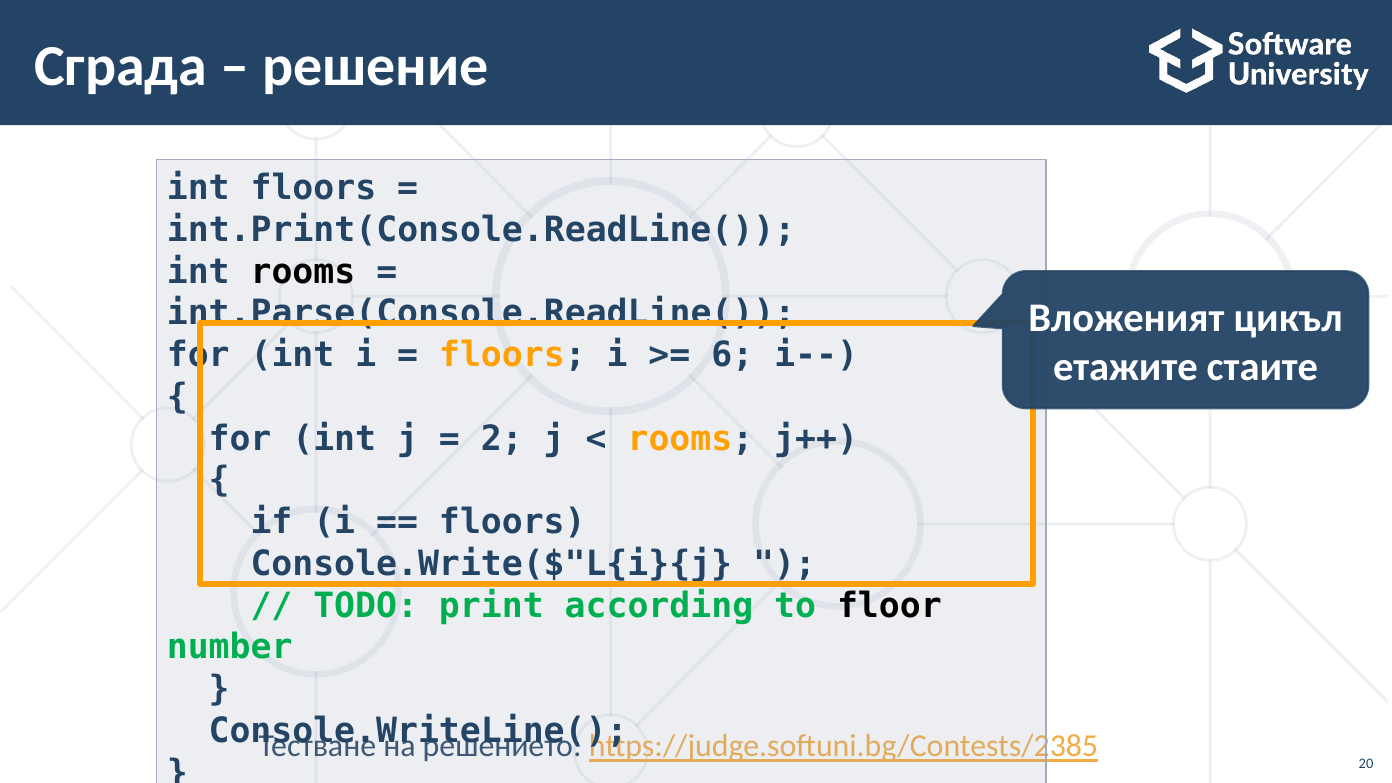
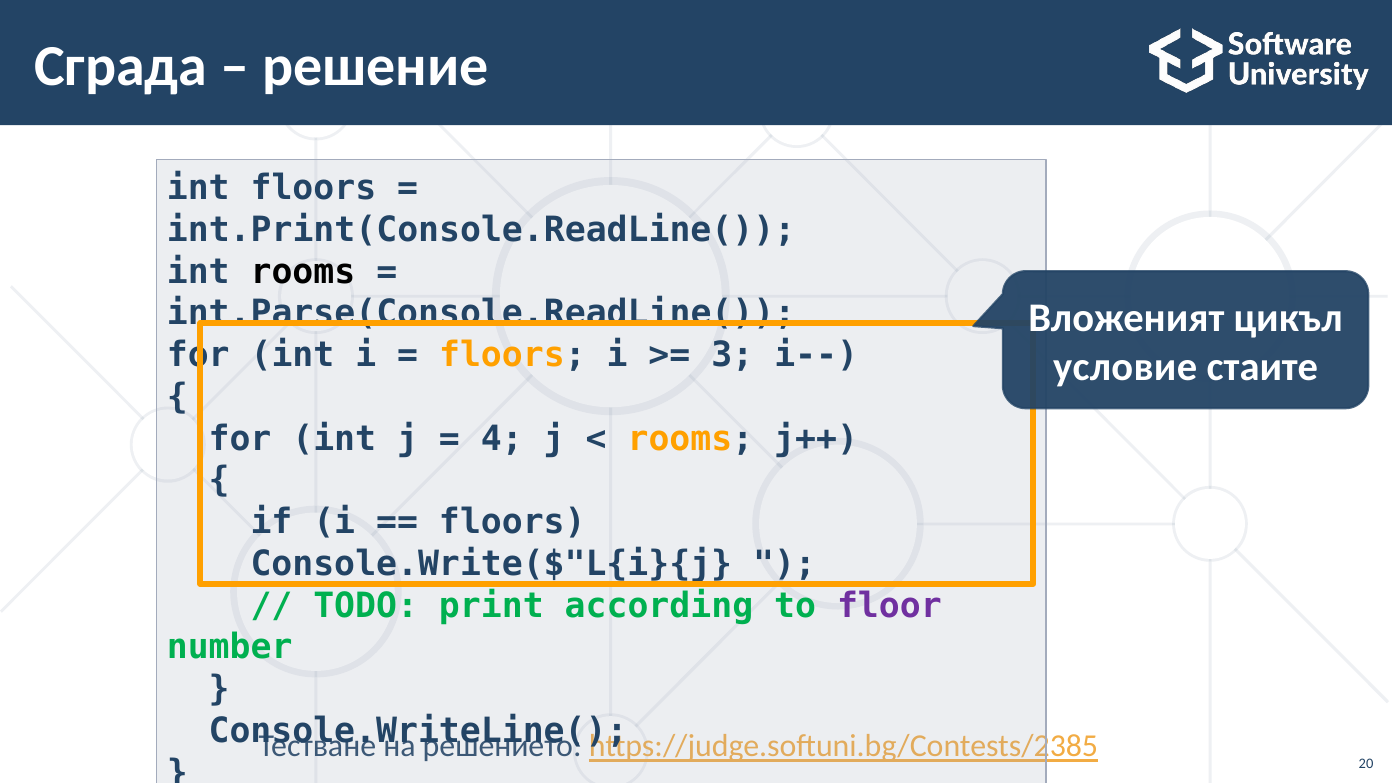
6: 6 -> 3 (732, 355)
етажите: етажите -> условие (1125, 367)
2: 2 -> 4 (502, 439)
floor colour: black -> purple (889, 606)
